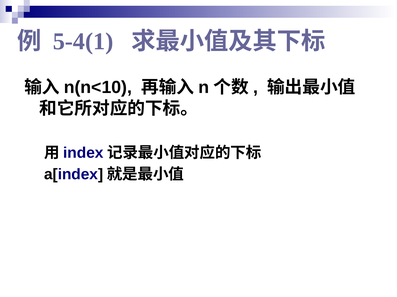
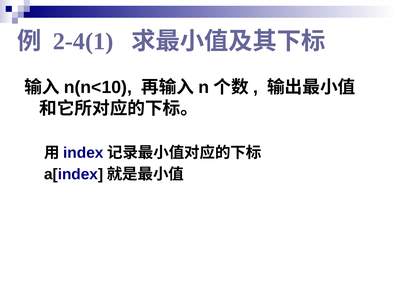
5-4(1: 5-4(1 -> 2-4(1 (83, 41)
